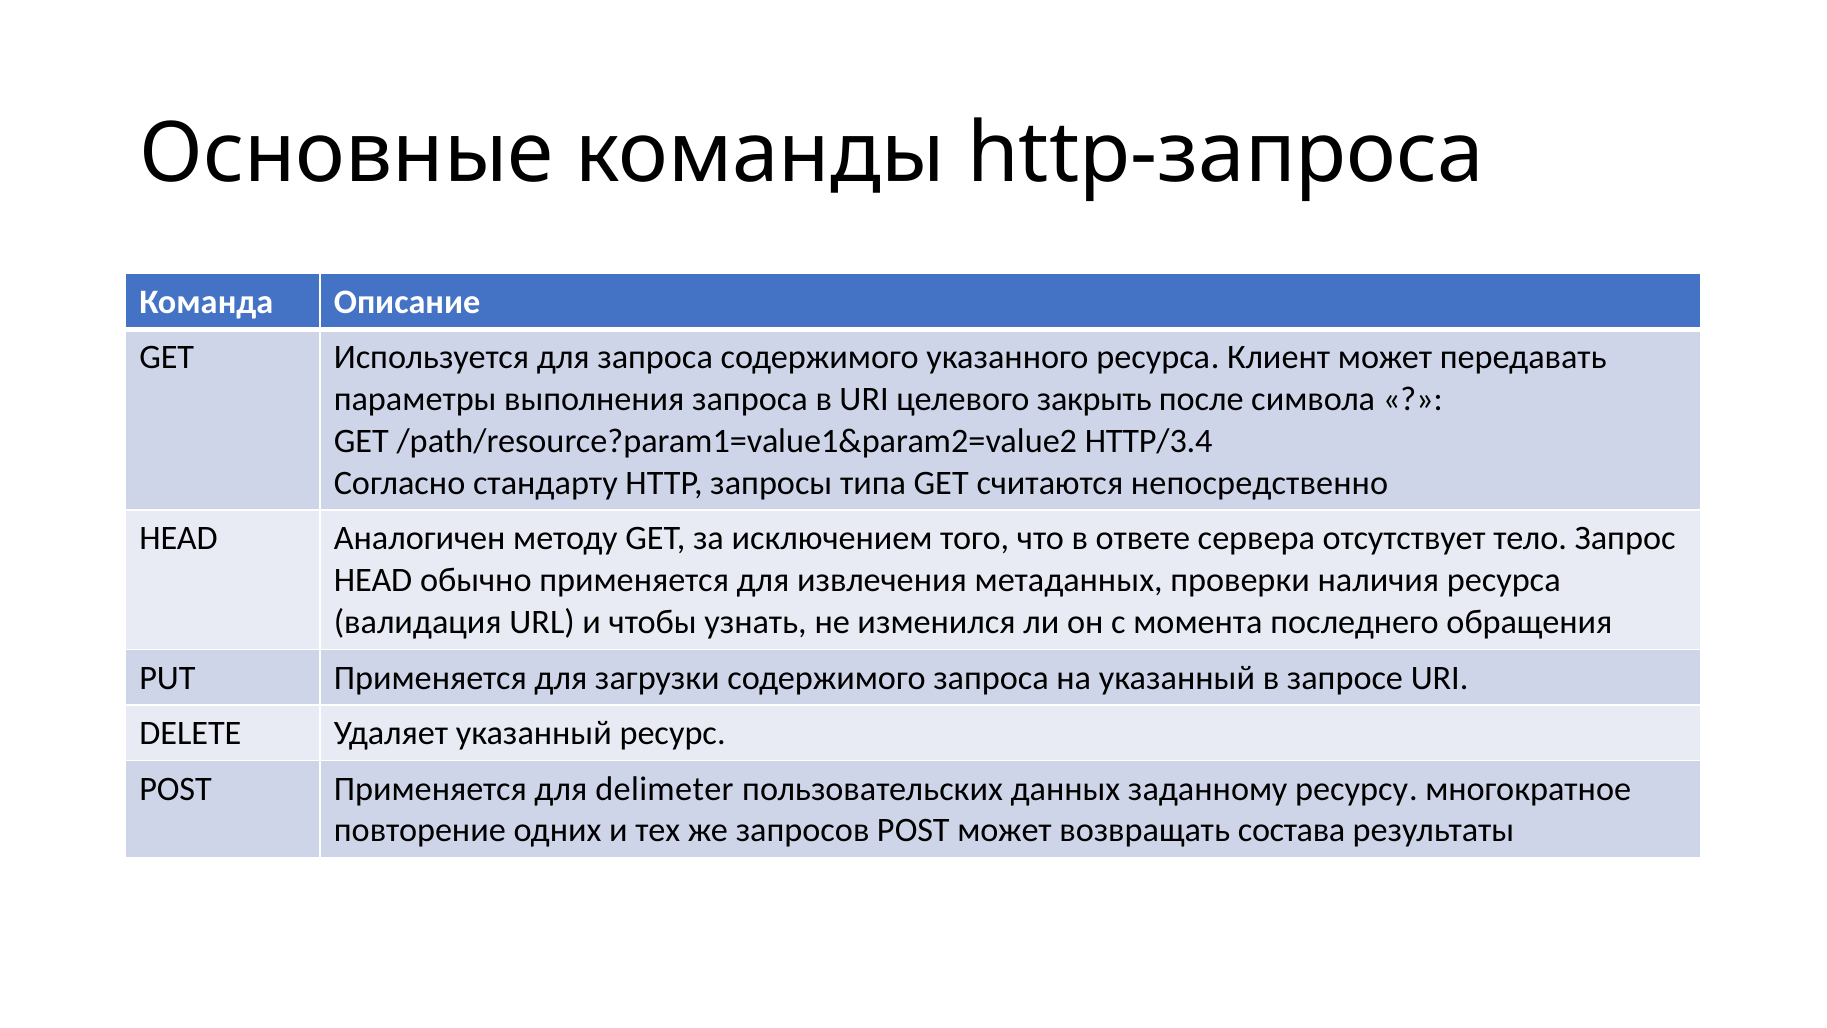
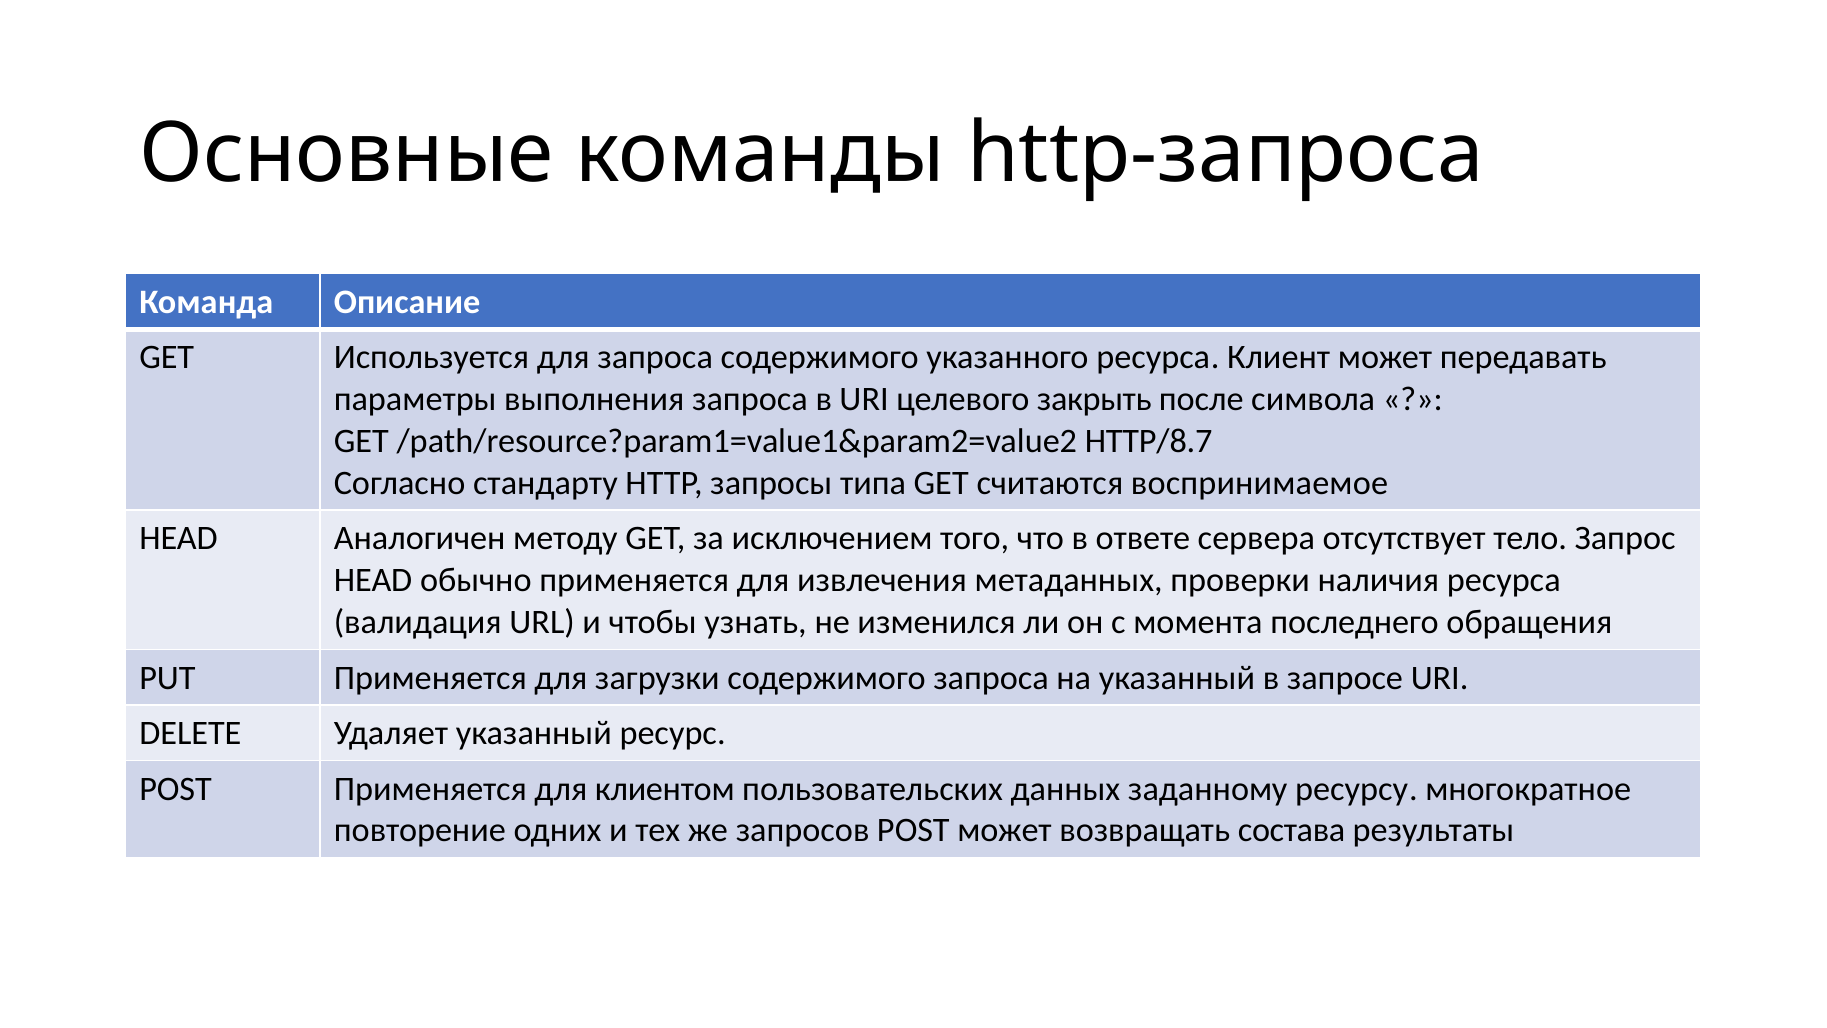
HTTP/3.4: HTTP/3.4 -> HTTP/8.7 (1149, 441)
непосредственно: непосредственно -> воспринимаемое (1260, 483)
delimeter: delimeter -> клиентом (665, 789)
